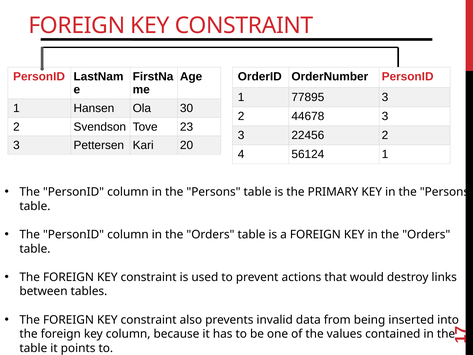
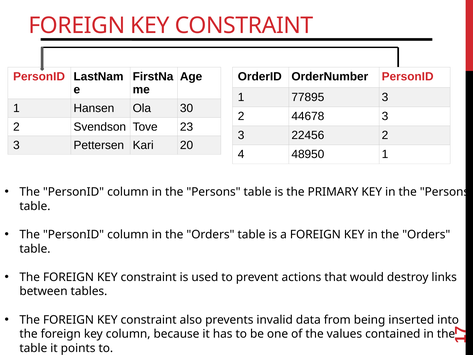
56124: 56124 -> 48950 (308, 154)
